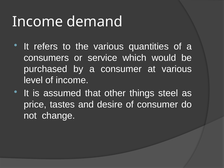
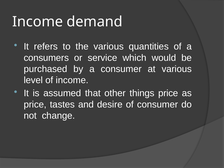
things steel: steel -> price (168, 93)
